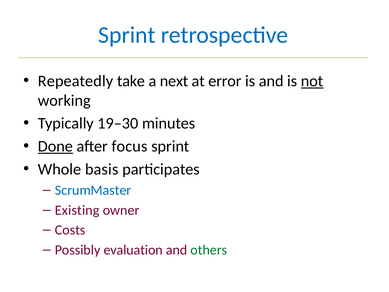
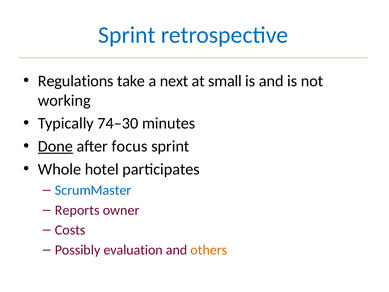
Repeatedly: Repeatedly -> Regulations (76, 81)
error: error -> small (225, 81)
not underline: present -> none (312, 81)
19–30: 19–30 -> 74–30 (118, 123)
basis: basis -> hotel (102, 169)
Existing: Existing -> Reports (77, 210)
others colour: green -> orange (209, 250)
